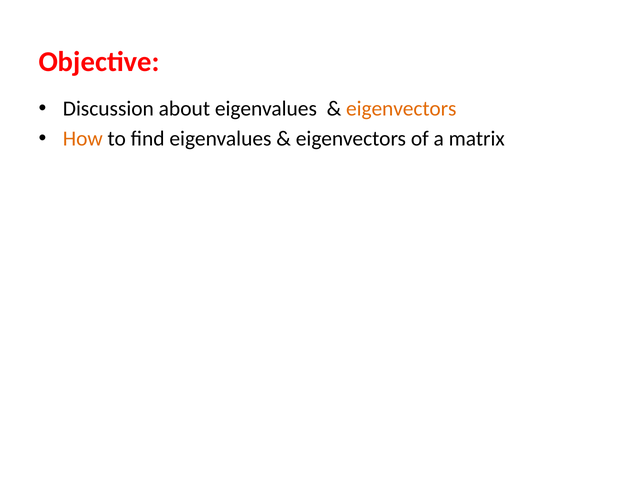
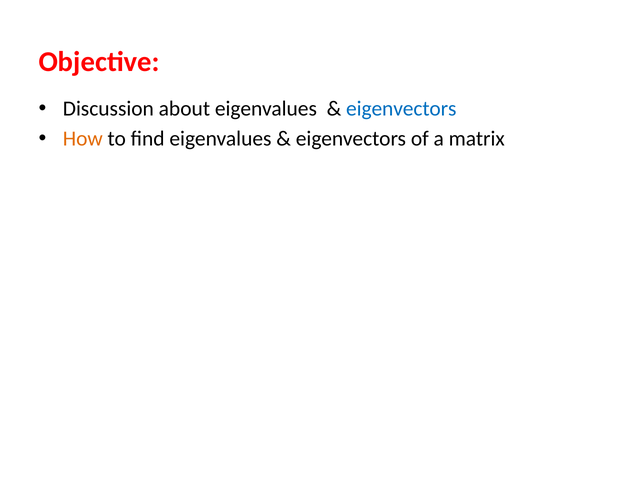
eigenvectors colour: orange -> blue (401, 109)
